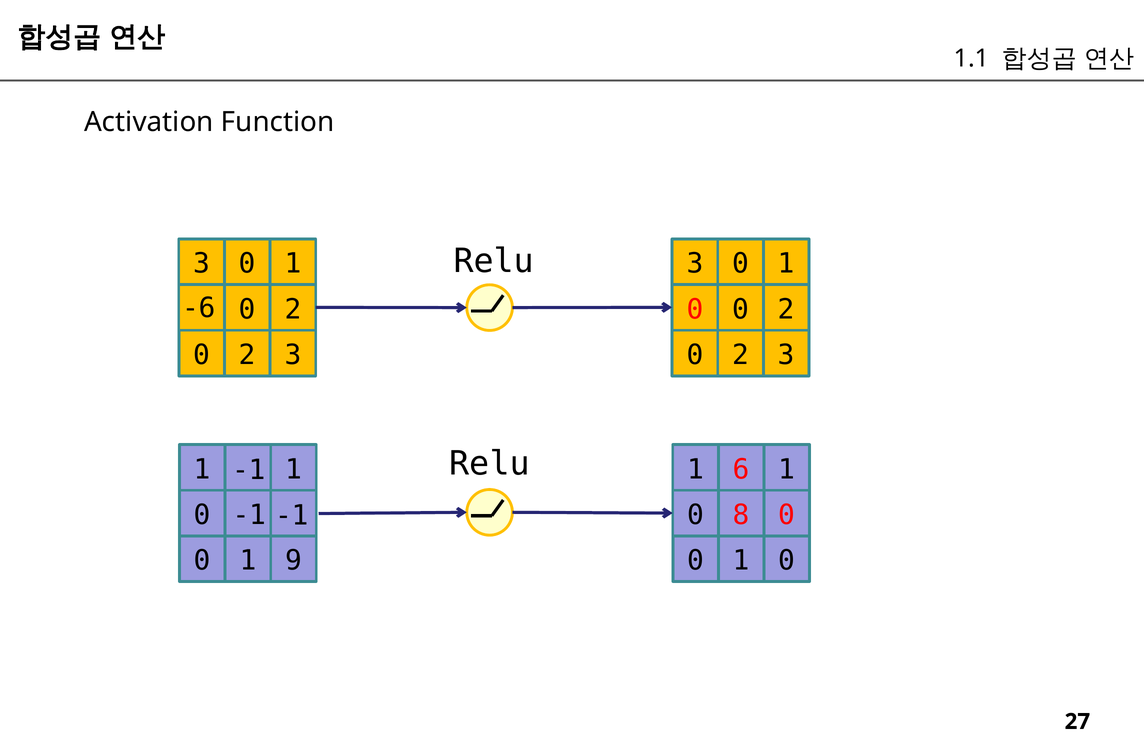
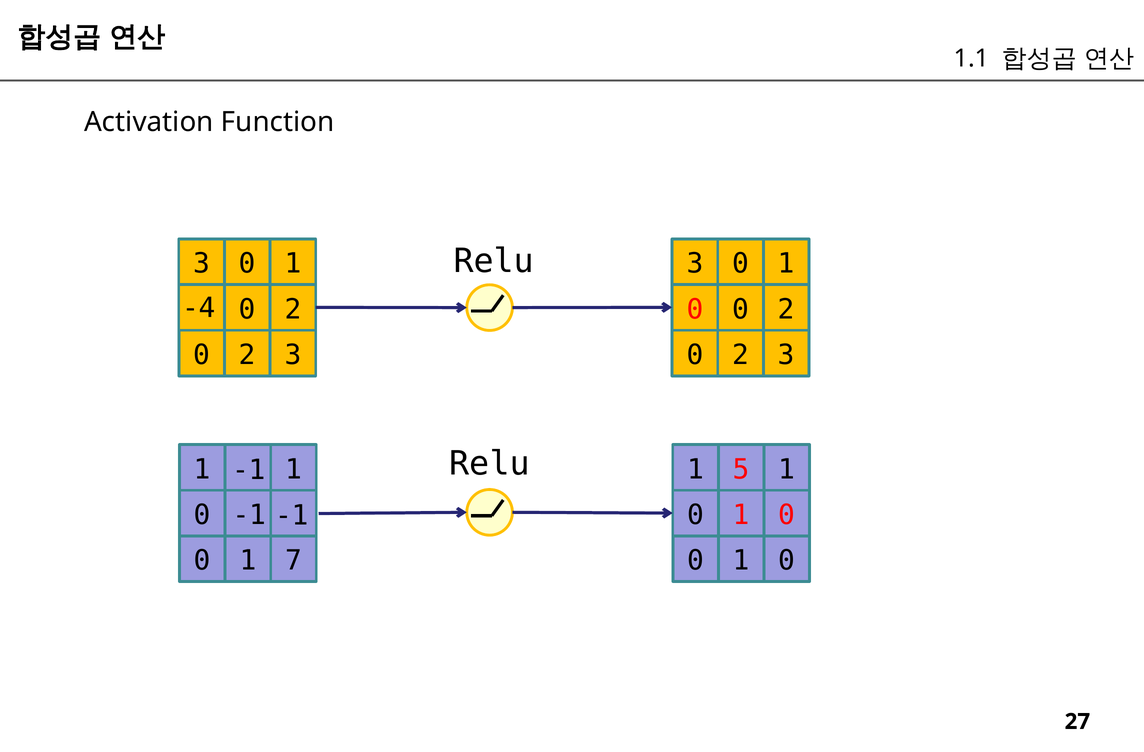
-6: -6 -> -4 (199, 308)
6: 6 -> 5 (741, 469)
8: 8 -> 1 (741, 515)
9: 9 -> 7 (294, 560)
